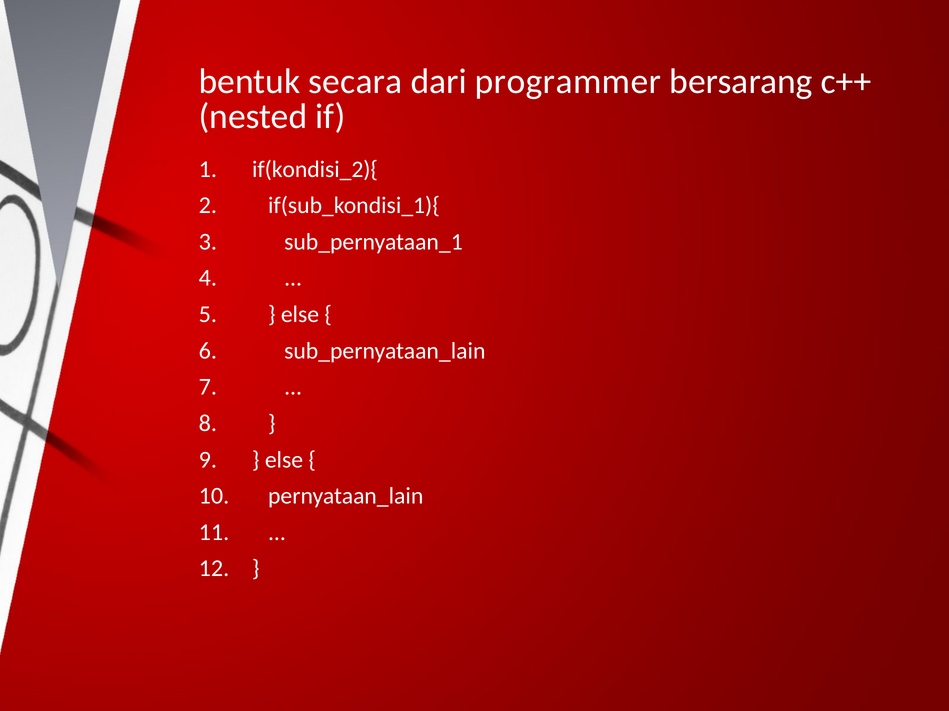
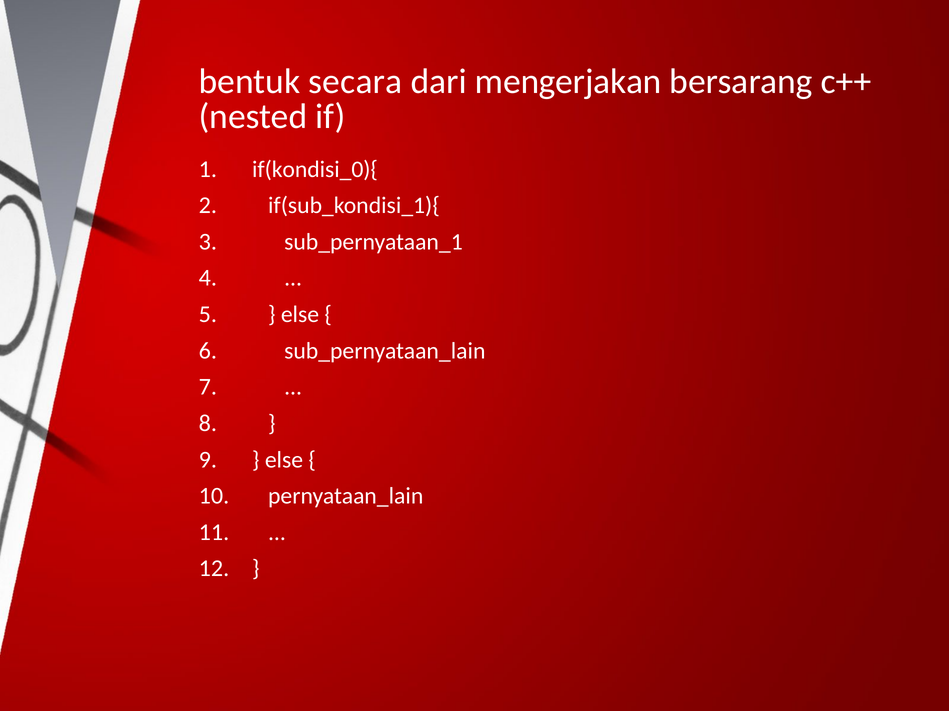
programmer: programmer -> mengerjakan (568, 82)
if(kondisi_2){: if(kondisi_2){ -> if(kondisi_0){ (315, 169)
